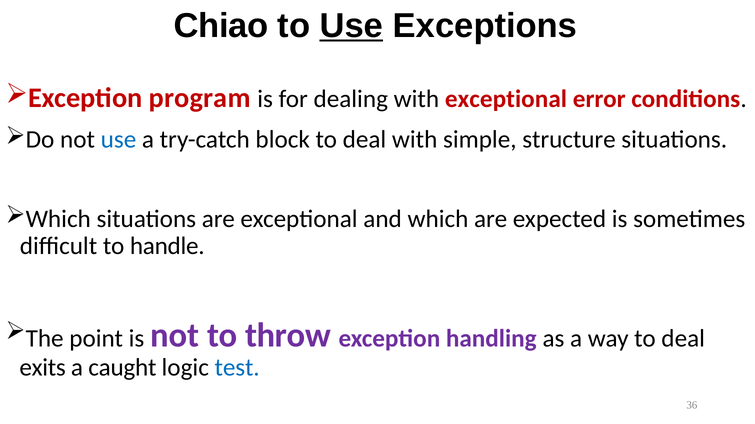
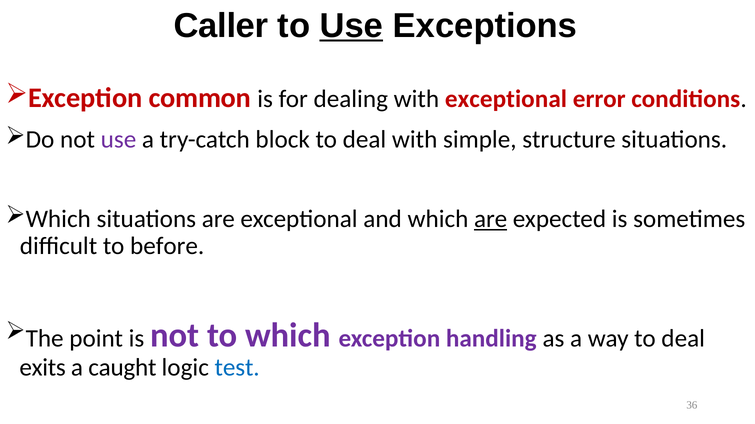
Chiao: Chiao -> Caller (221, 26)
program: program -> common (200, 98)
use colour: blue -> purple (119, 140)
are underline: none -> present (491, 219)
handle: handle -> before (167, 246)
to throw: throw -> which (288, 336)
